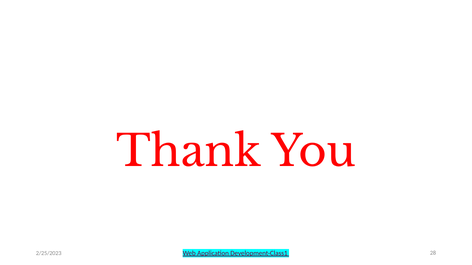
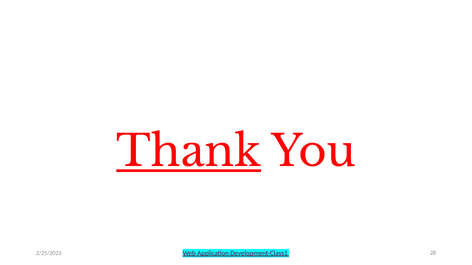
Thank underline: none -> present (189, 152)
